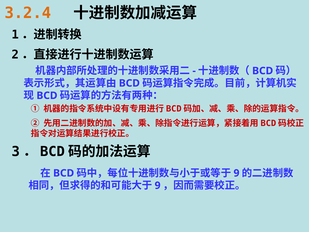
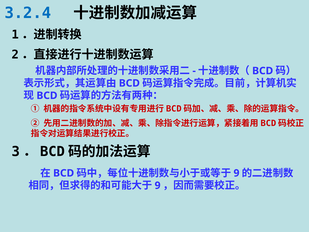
3.2.4 colour: orange -> blue (28, 13)
